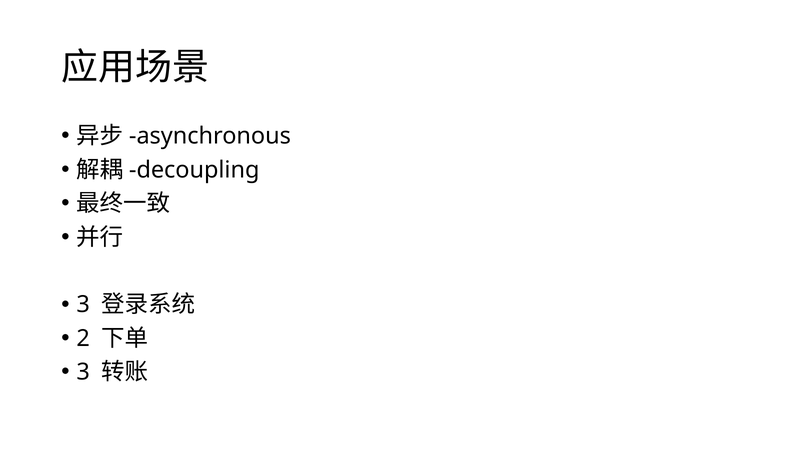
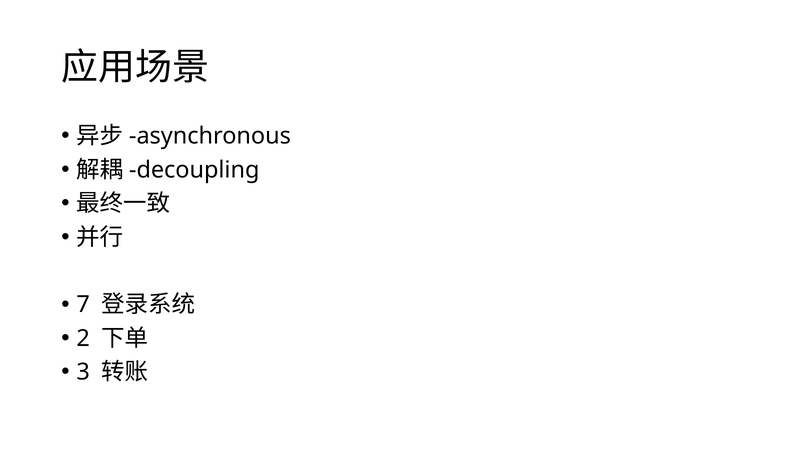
3: 3 -> 7 (83, 305)
